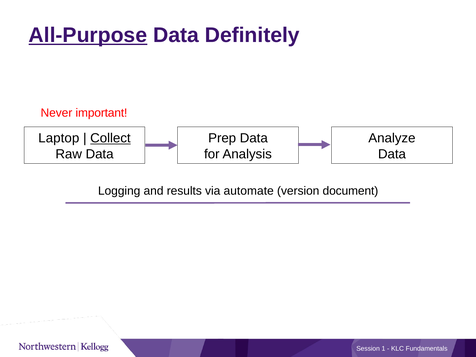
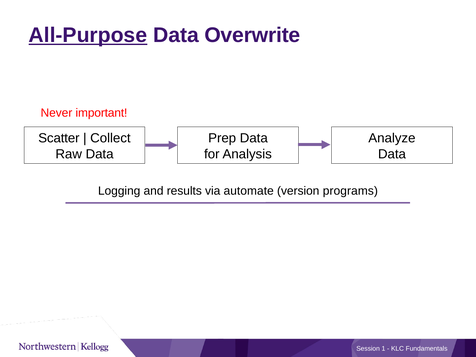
Definitely: Definitely -> Overwrite (252, 35)
Laptop: Laptop -> Scatter (59, 138)
Collect underline: present -> none (110, 138)
document: document -> programs (350, 191)
